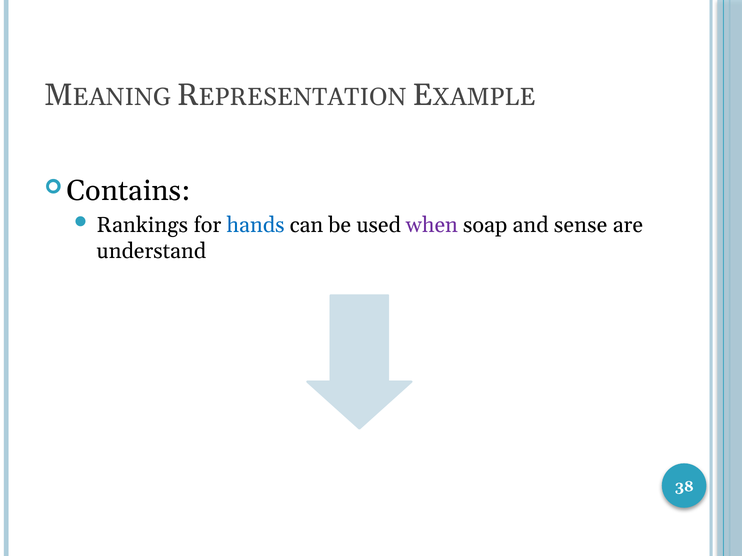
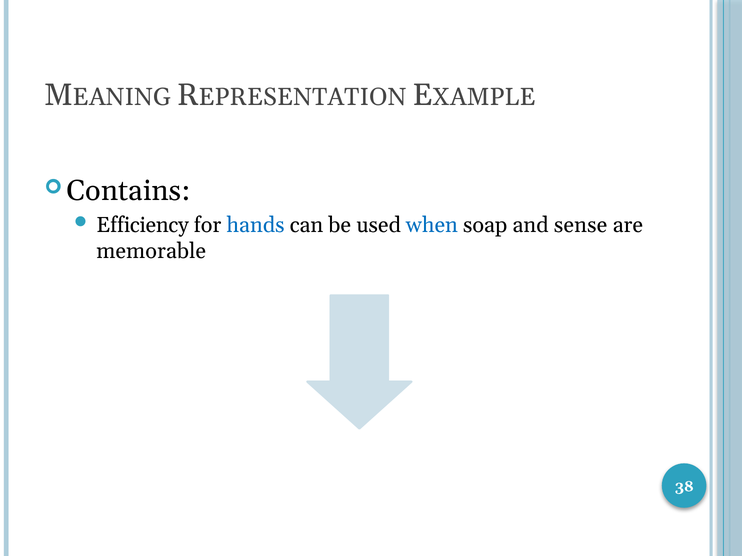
Rankings: Rankings -> Efficiency (143, 225)
when colour: purple -> blue (432, 225)
understand: understand -> memorable (151, 251)
